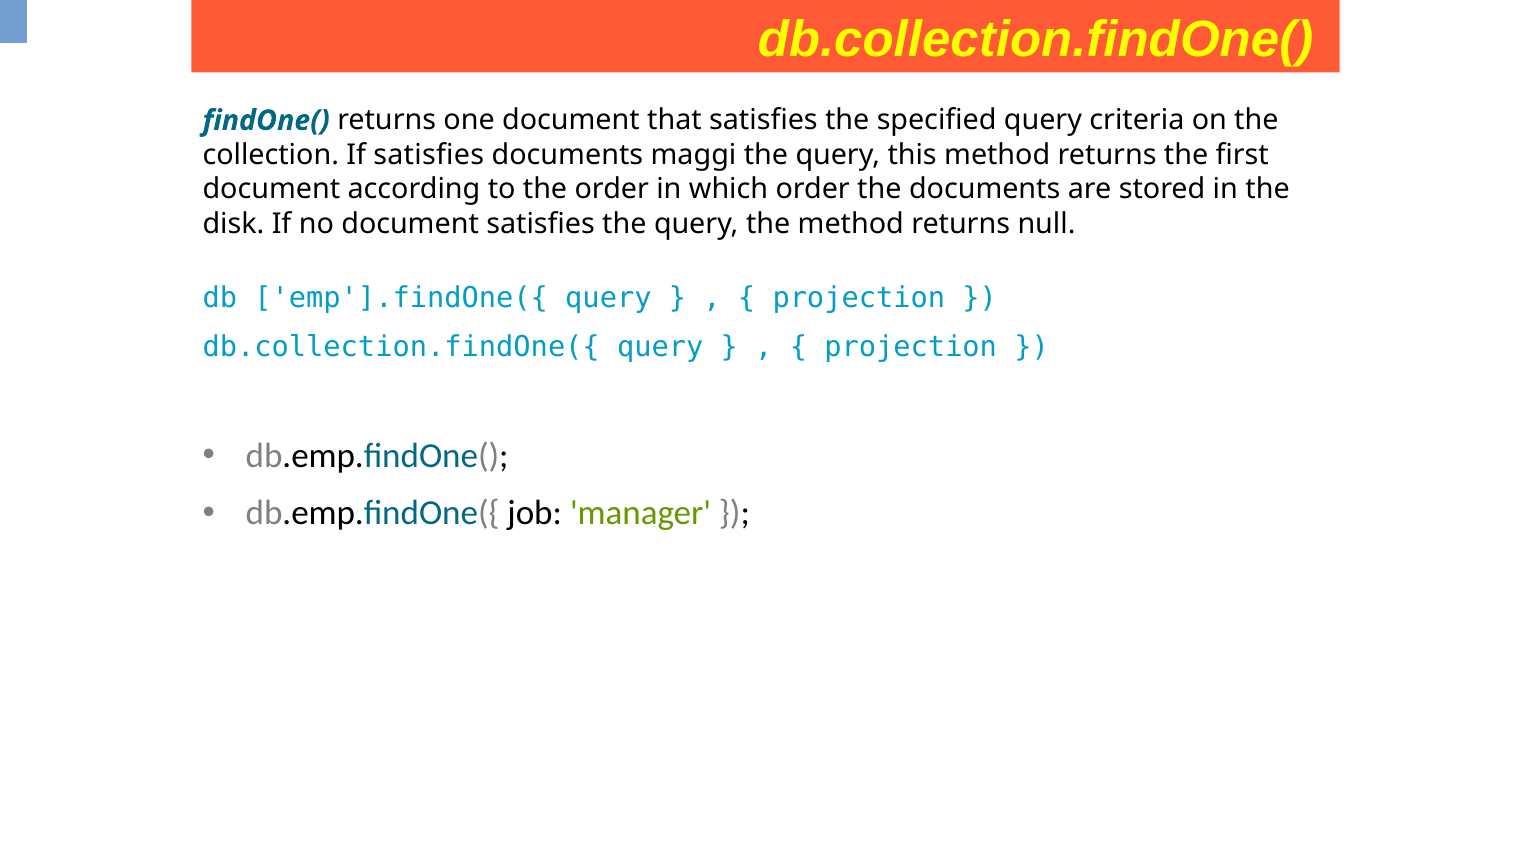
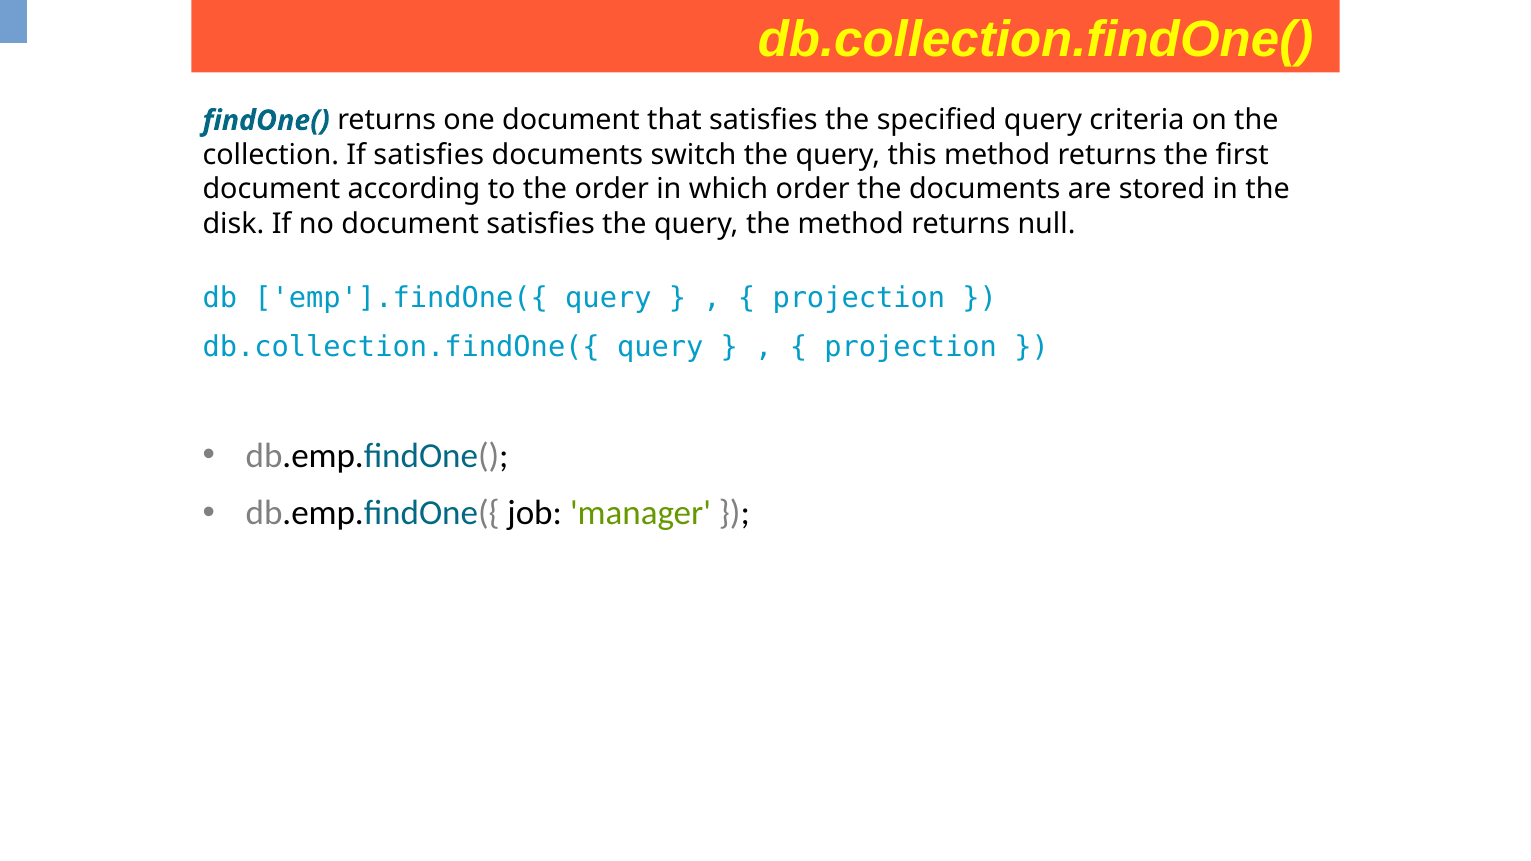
maggi: maggi -> switch (693, 155)
